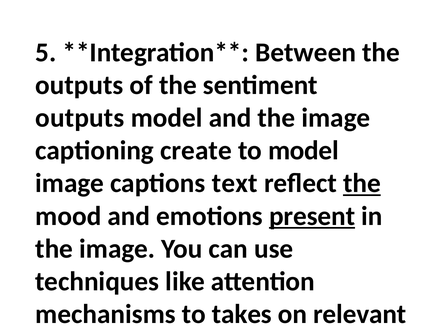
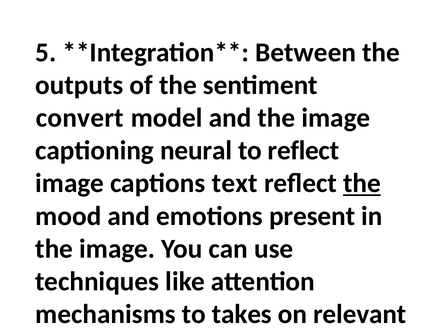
outputs: outputs -> convert (80, 118)
create: create -> neural (196, 150)
to model: model -> reflect (303, 150)
present underline: present -> none (312, 216)
